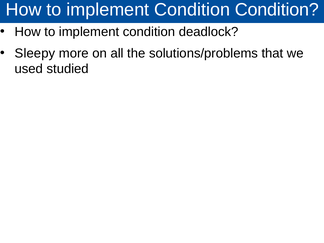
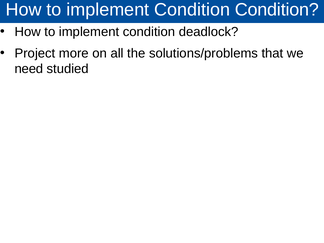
Sleepy: Sleepy -> Project (35, 53)
used: used -> need (29, 69)
